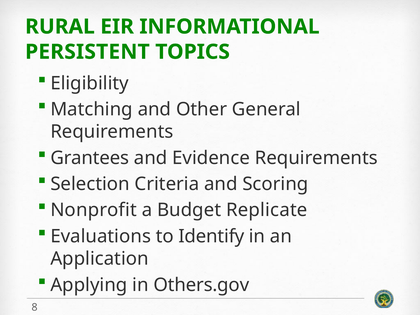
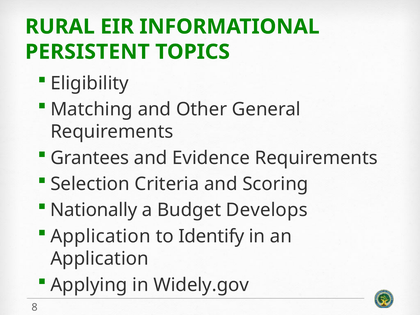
Nonprofit: Nonprofit -> Nationally (94, 210)
Replicate: Replicate -> Develops (267, 210)
Evaluations: Evaluations -> Application (101, 236)
Others.gov: Others.gov -> Widely.gov (201, 285)
